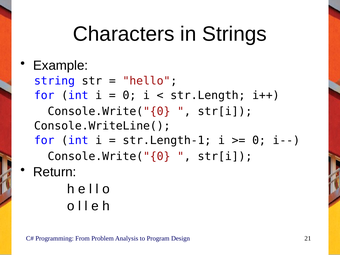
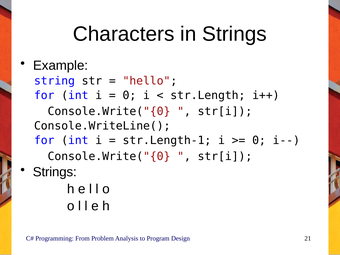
Return: Return -> Strings (55, 172)
